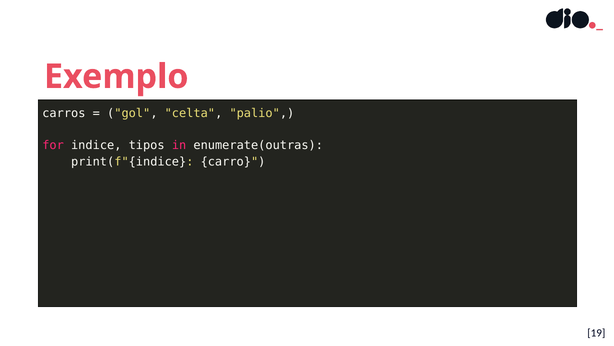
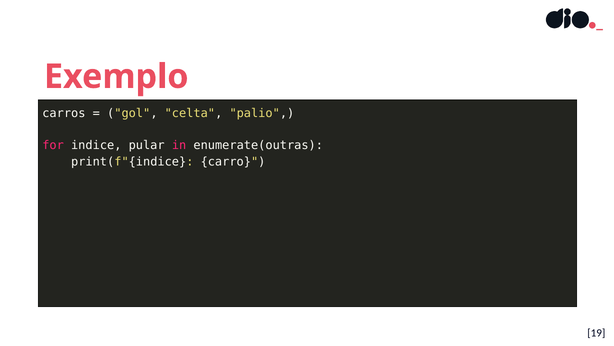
tipos: tipos -> pular (147, 145)
